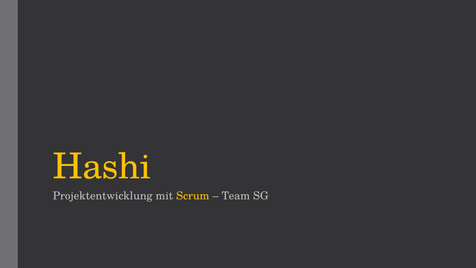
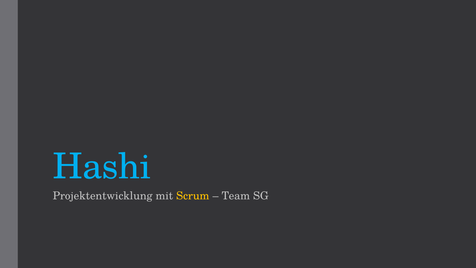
Hashi colour: yellow -> light blue (102, 167)
